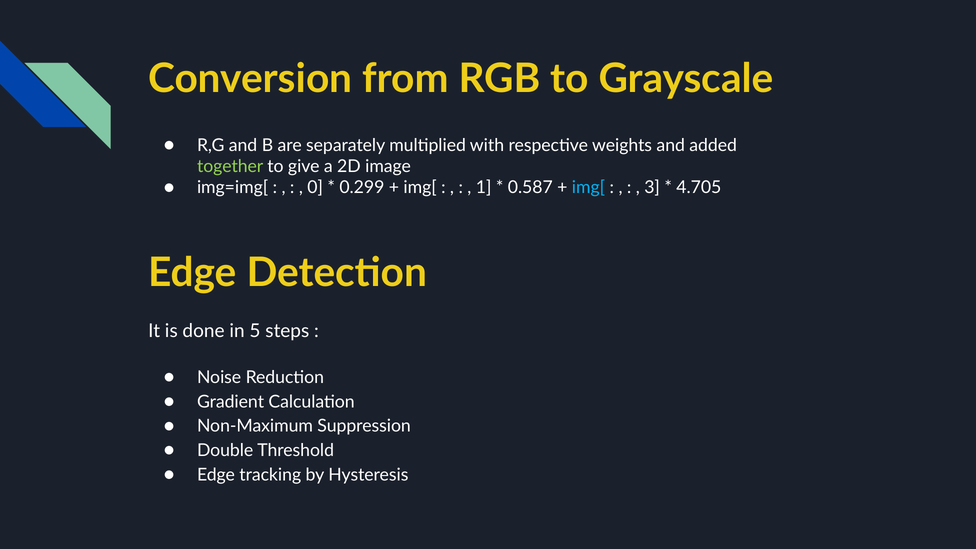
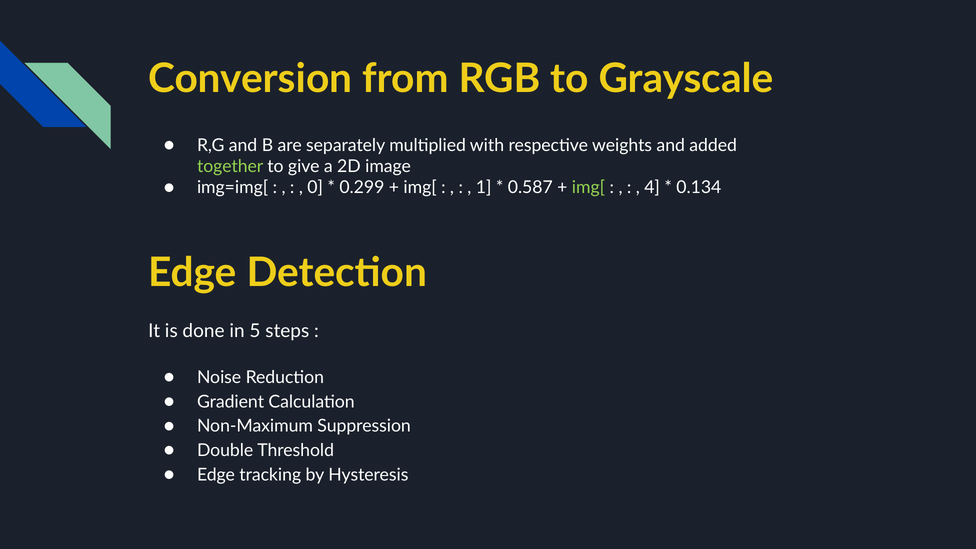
img[ colour: light blue -> light green (588, 188)
3: 3 -> 4 (652, 188)
4.705: 4.705 -> 0.134 (699, 188)
